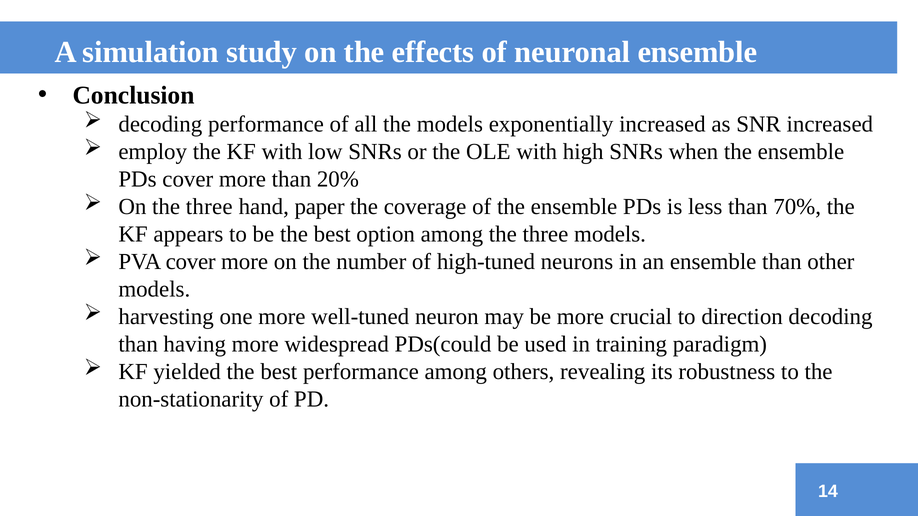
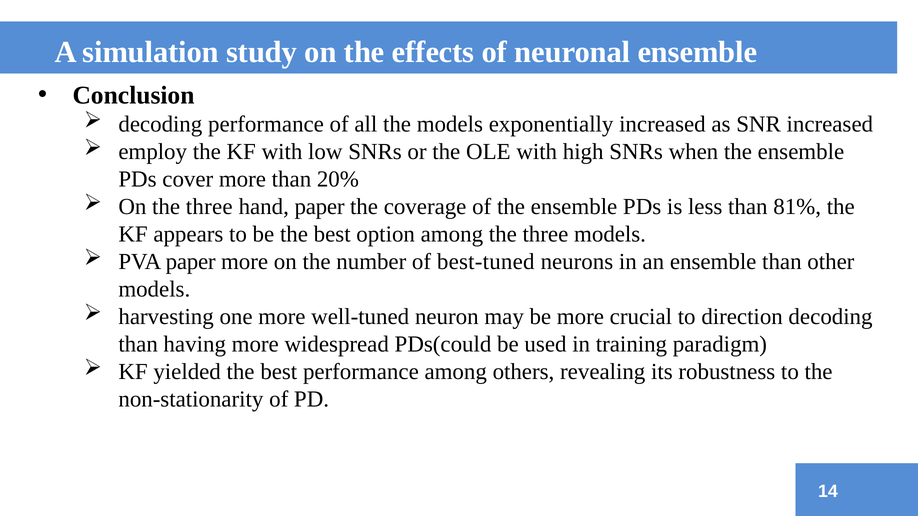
70%: 70% -> 81% (797, 207)
PVA cover: cover -> paper (191, 262)
high-tuned: high-tuned -> best-tuned (486, 262)
